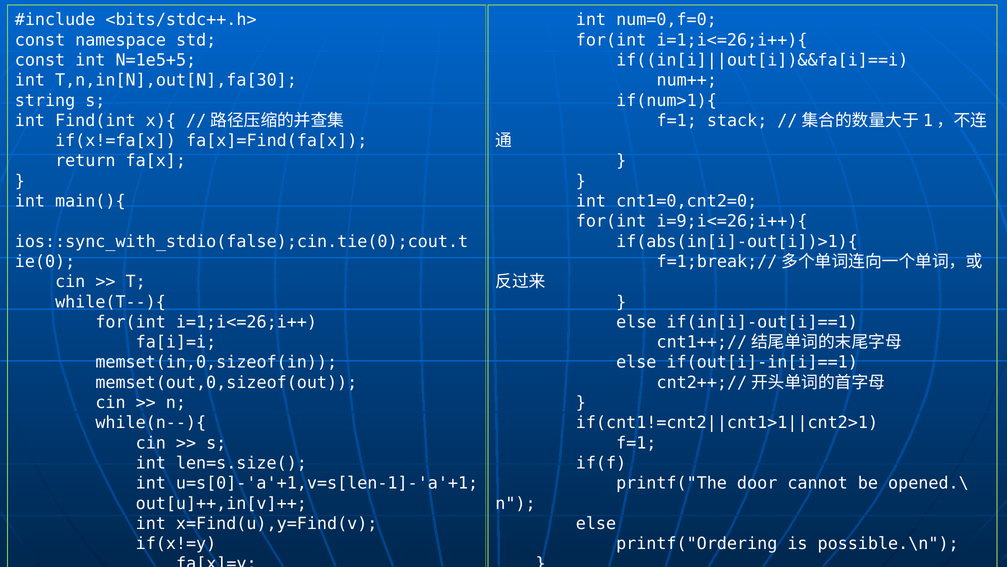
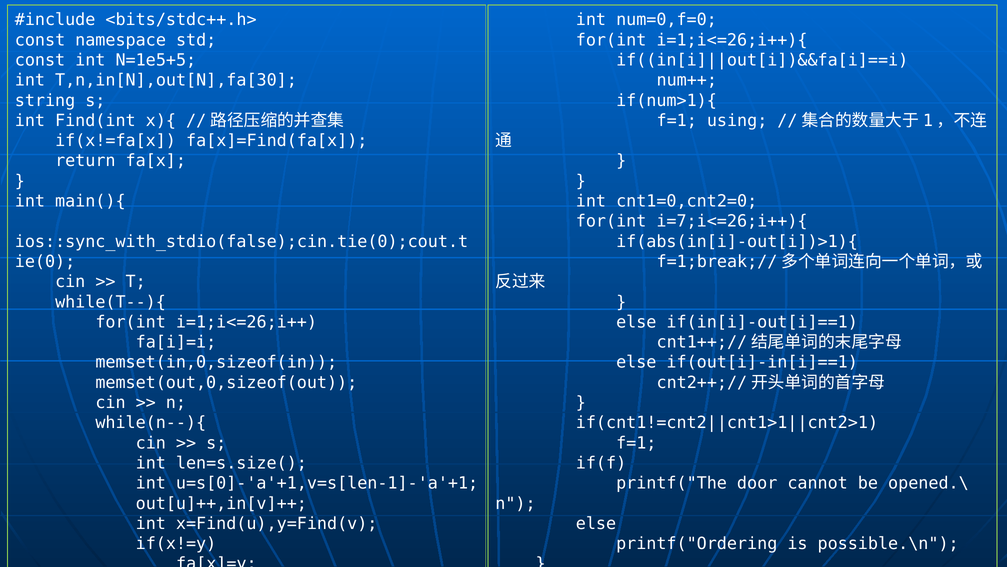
stack: stack -> using (737, 121)
i=9;i<=26;i++){: i=9;i<=26;i++){ -> i=7;i<=26;i++){ (732, 221)
